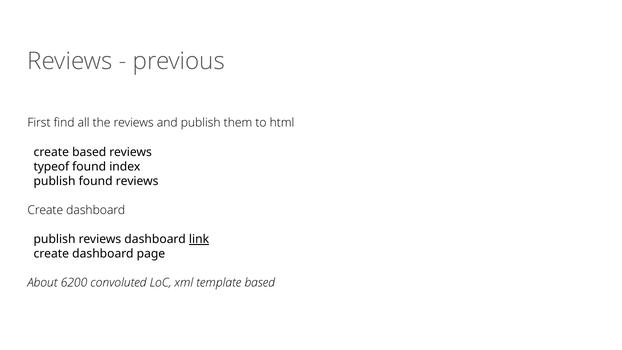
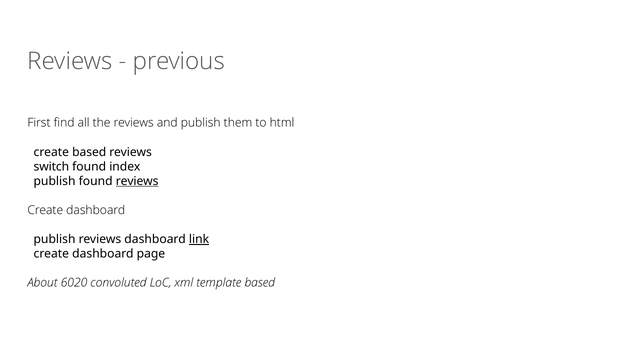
typeof: typeof -> switch (51, 167)
reviews underline: none -> present (137, 181)
6200: 6200 -> 6020 (74, 283)
